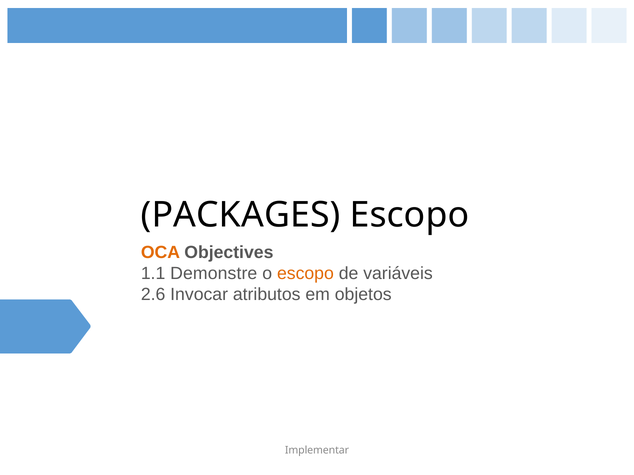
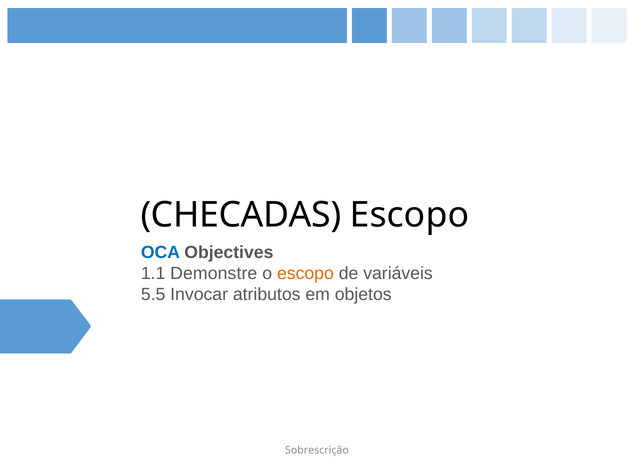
PACKAGES: PACKAGES -> CHECADAS (241, 215)
OCA colour: orange -> blue (160, 253)
2.6: 2.6 -> 5.5 (153, 295)
Implementar: Implementar -> Sobrescrição (317, 451)
